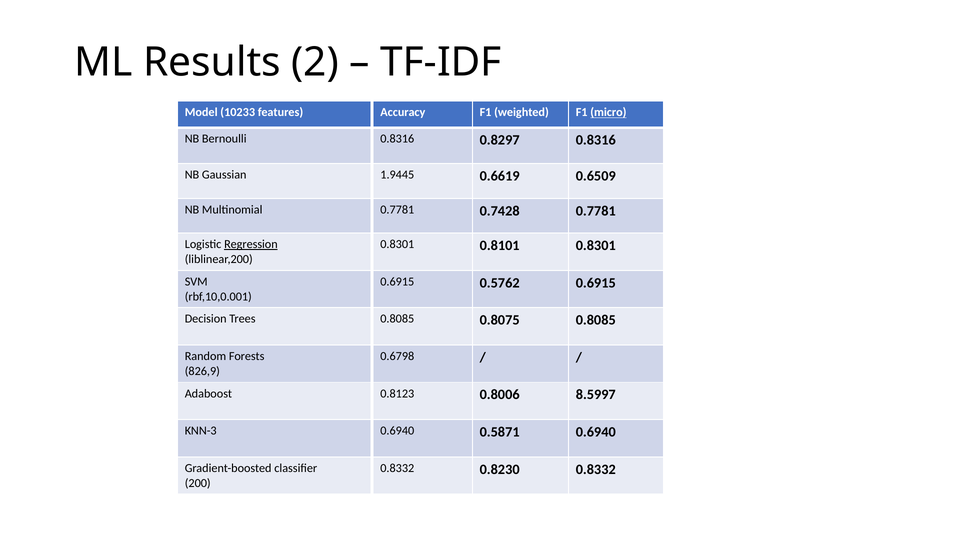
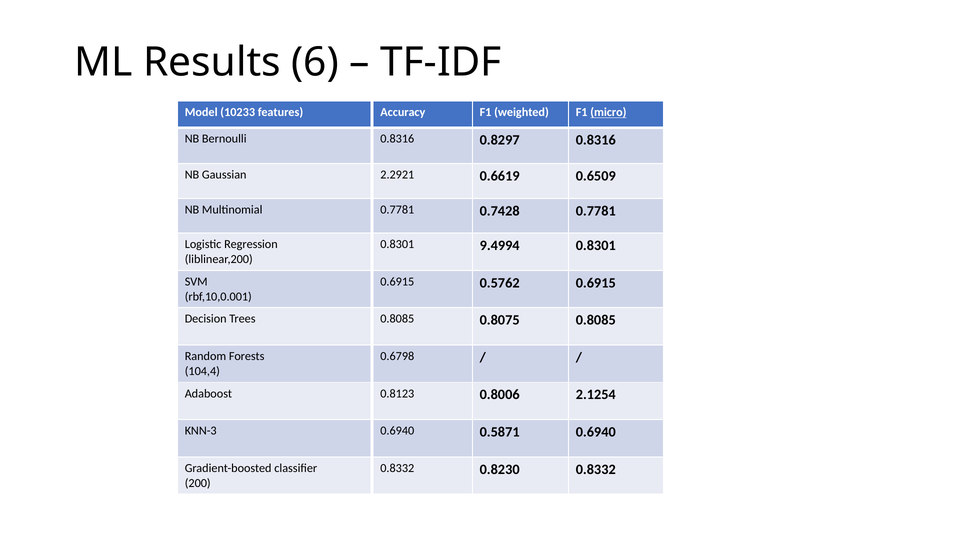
2: 2 -> 6 (315, 62)
1.9445: 1.9445 -> 2.2921 (397, 175)
Regression underline: present -> none (251, 244)
0.8101: 0.8101 -> 9.4994 (500, 245)
826,9: 826,9 -> 104,4 (202, 371)
8.5997: 8.5997 -> 2.1254 (596, 394)
